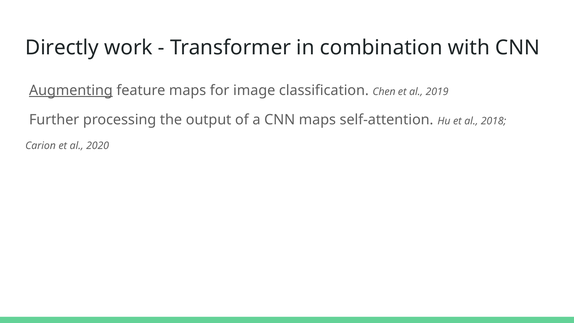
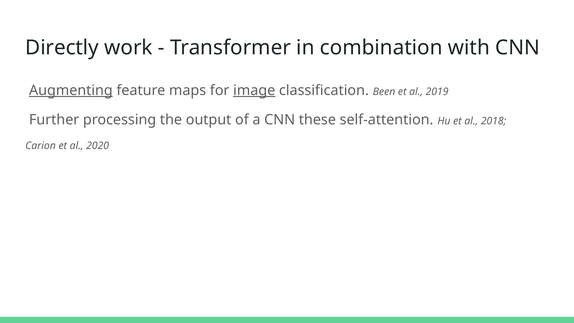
image underline: none -> present (254, 90)
Chen: Chen -> Been (384, 92)
CNN maps: maps -> these (317, 120)
